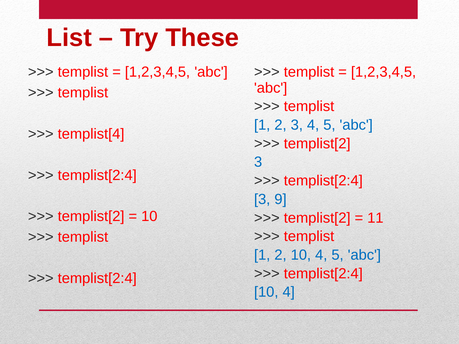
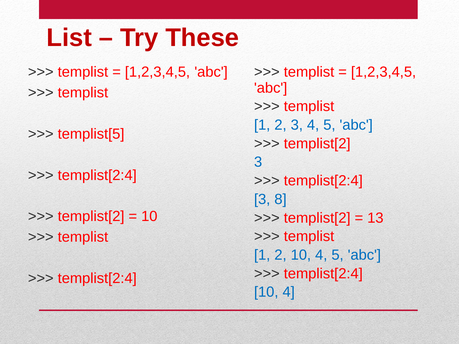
templist[4: templist[4 -> templist[5 (91, 134)
9: 9 -> 8 (280, 199)
11: 11 -> 13 (375, 218)
